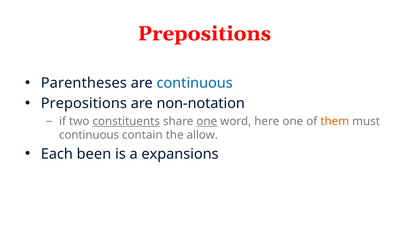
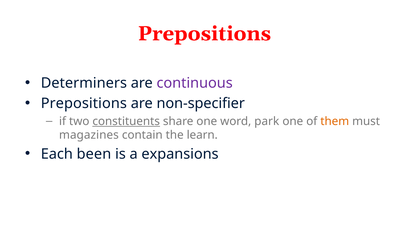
Parentheses: Parentheses -> Determiners (84, 83)
continuous colour: blue -> purple (195, 83)
non-notation: non-notation -> non-specifier (201, 103)
one underline: present -> none (207, 121)
here: here -> park (267, 121)
continuous: continuous -> magazines (89, 135)
allow: allow -> learn (202, 135)
